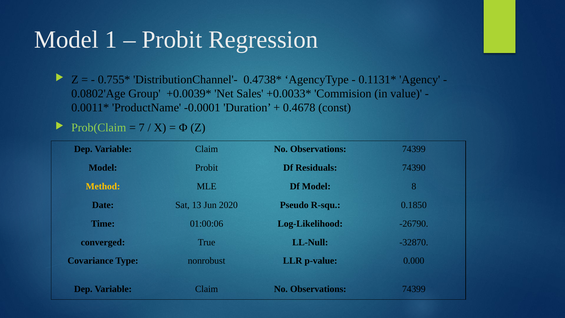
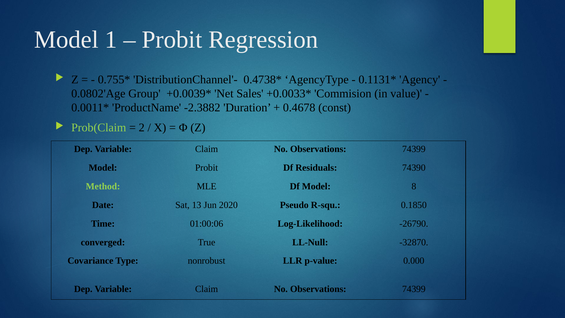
-0.0001: -0.0001 -> -2.3882 (202, 108)
7: 7 -> 2 (142, 128)
Method colour: yellow -> light green (103, 186)
